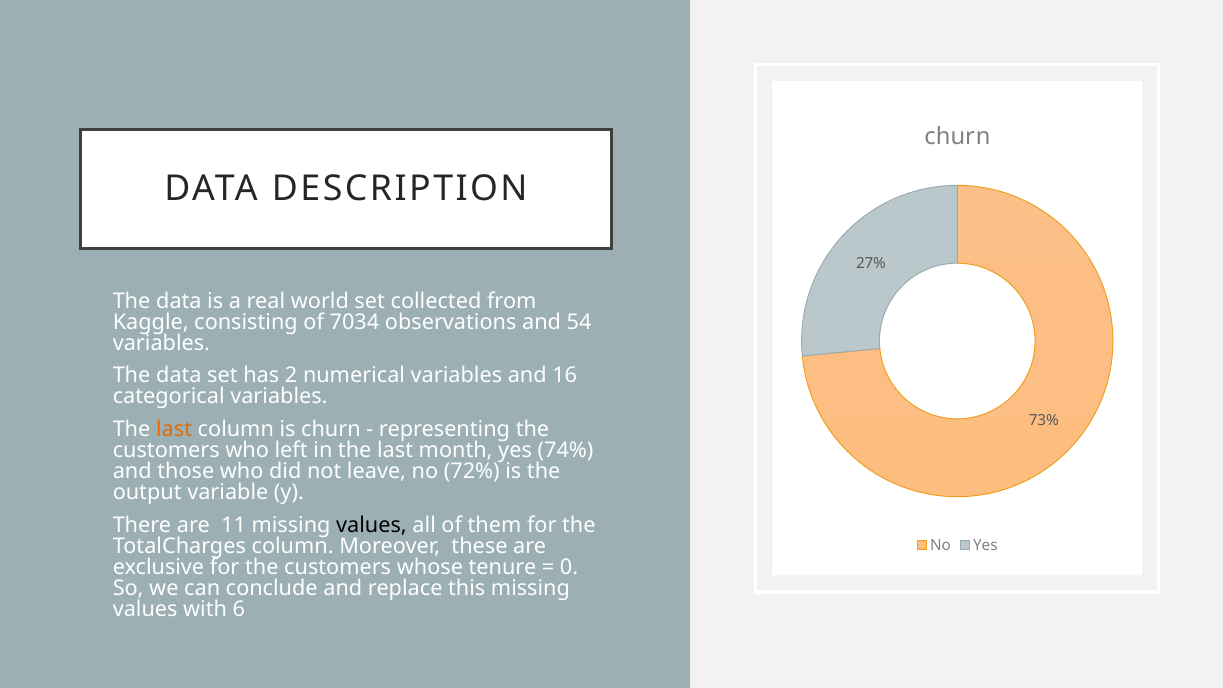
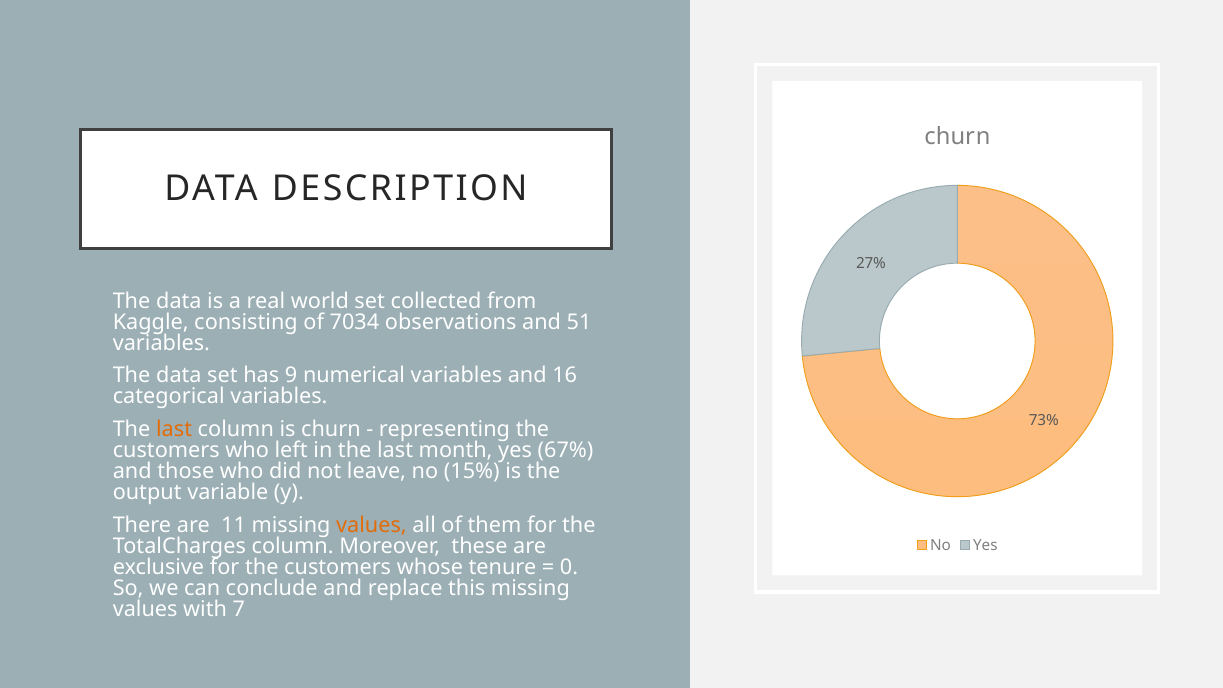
54: 54 -> 51 (579, 322)
2: 2 -> 9 (291, 376)
74%: 74% -> 67% (566, 450)
72%: 72% -> 15% (472, 471)
values colour: black -> orange (371, 525)
6: 6 -> 7 (239, 609)
